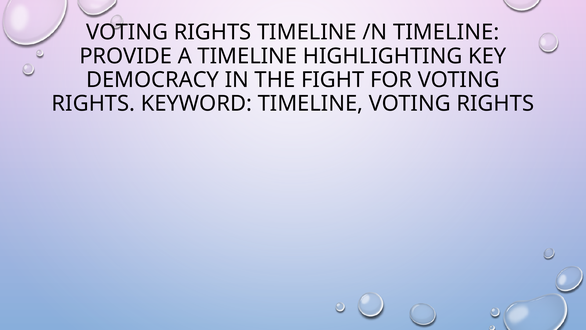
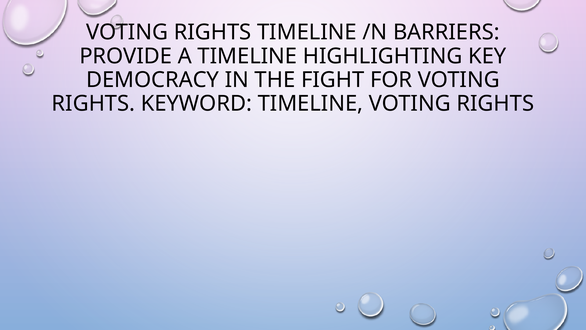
/N TIMELINE: TIMELINE -> BARRIERS (446, 32)
